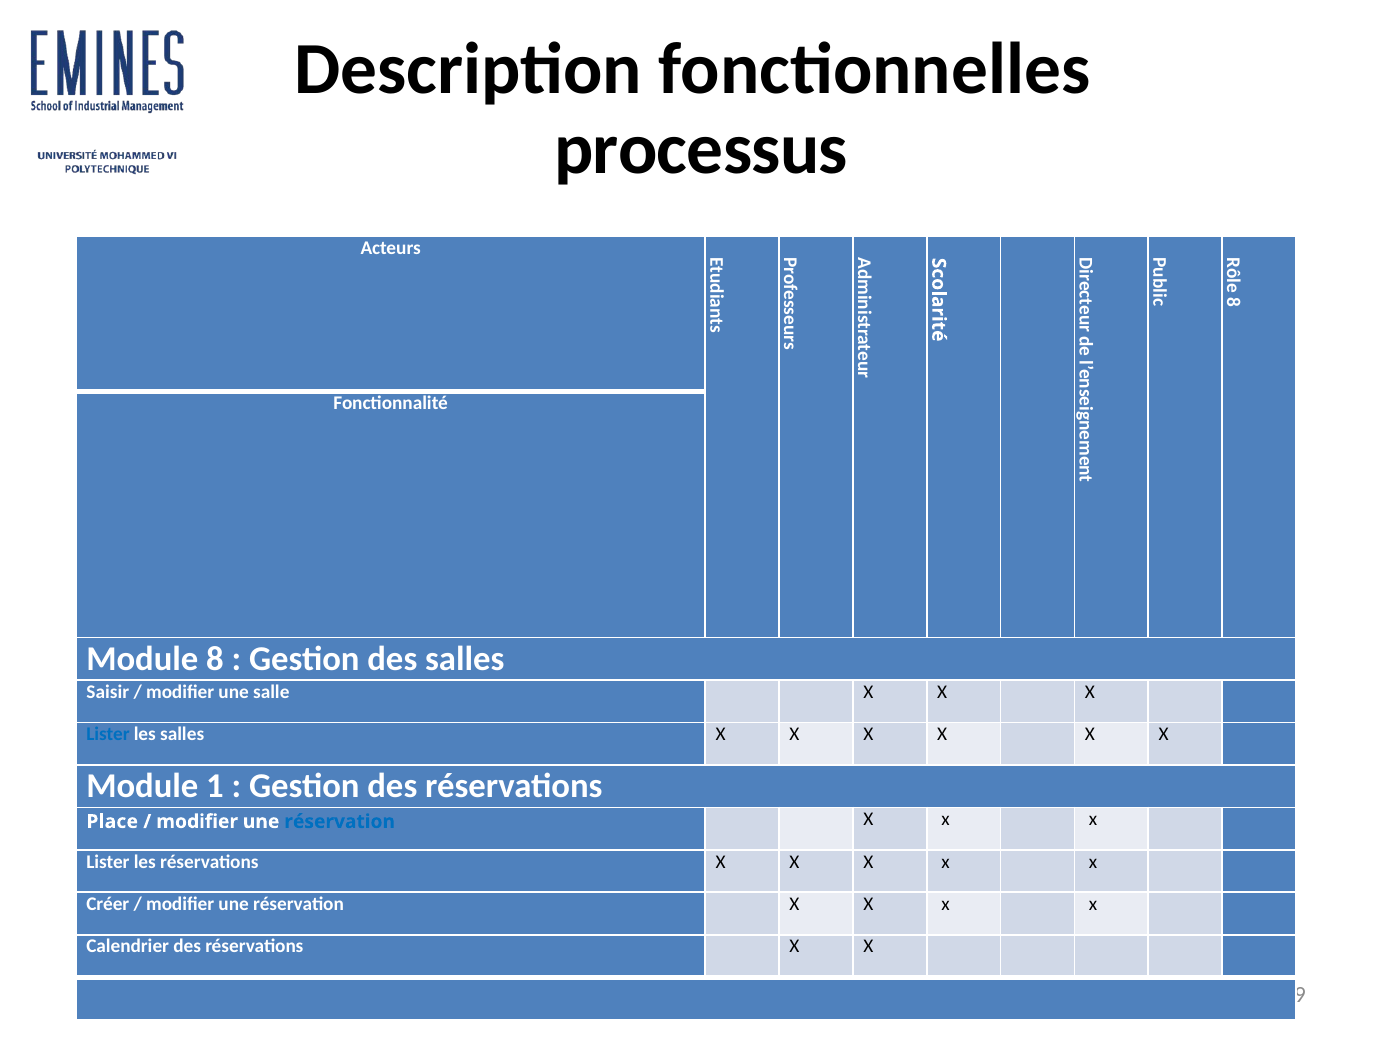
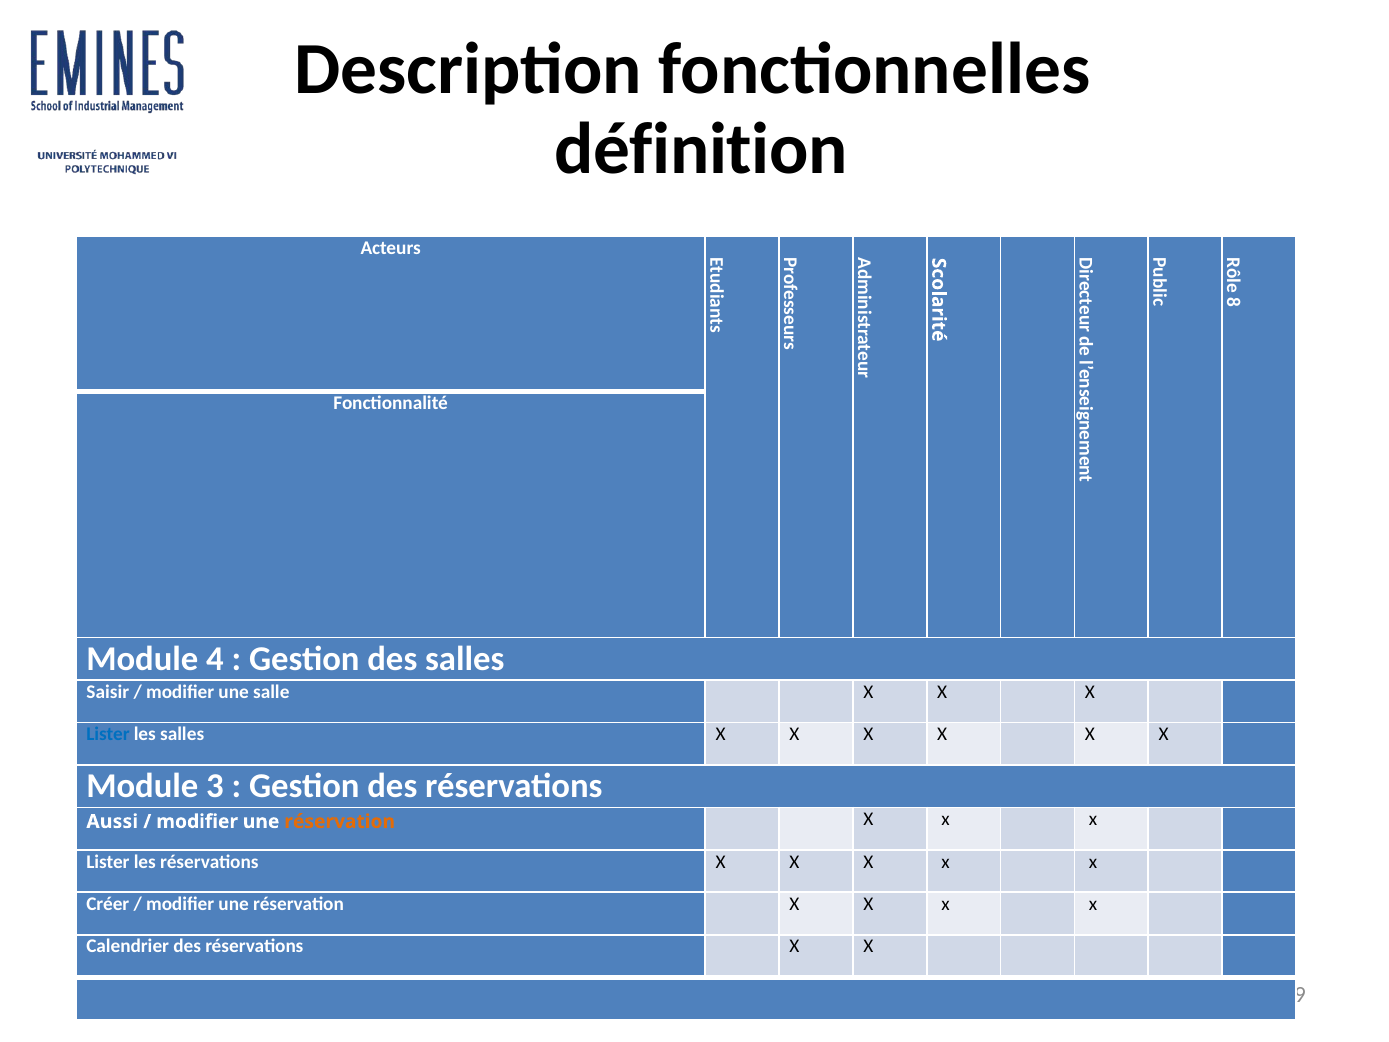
processus: processus -> définition (701, 150)
Module 8: 8 -> 4 (215, 659)
1: 1 -> 3 (215, 786)
Place: Place -> Aussi (112, 821)
réservation colour: blue -> orange (340, 821)
